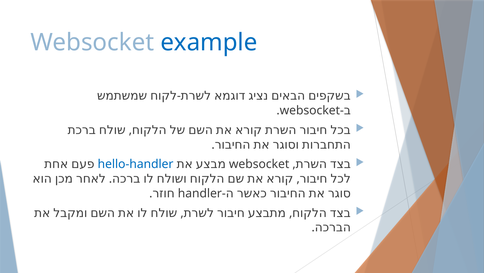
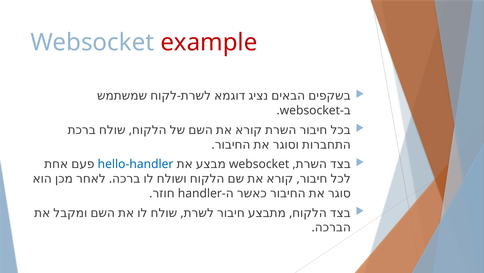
example colour: blue -> red (209, 42)
